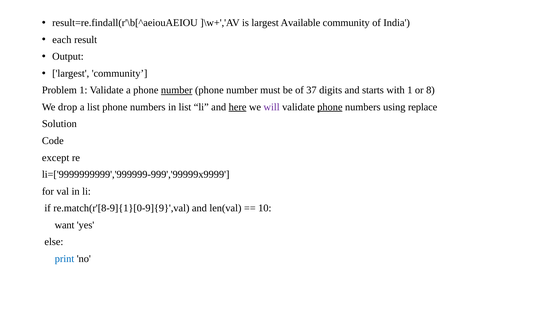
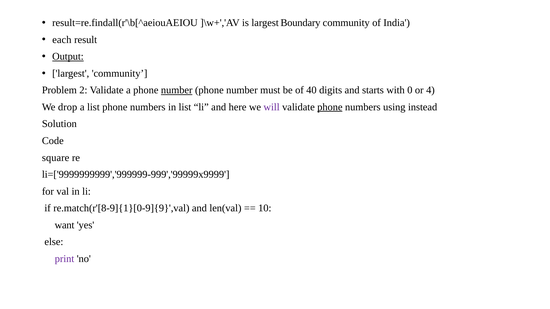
Available: Available -> Boundary (301, 23)
Output underline: none -> present (68, 57)
Problem 1: 1 -> 2 (83, 90)
37: 37 -> 40 (311, 90)
with 1: 1 -> 0 (410, 90)
8: 8 -> 4 (430, 90)
here underline: present -> none (238, 107)
replace: replace -> instead (423, 107)
except: except -> square (56, 158)
print colour: blue -> purple (64, 259)
